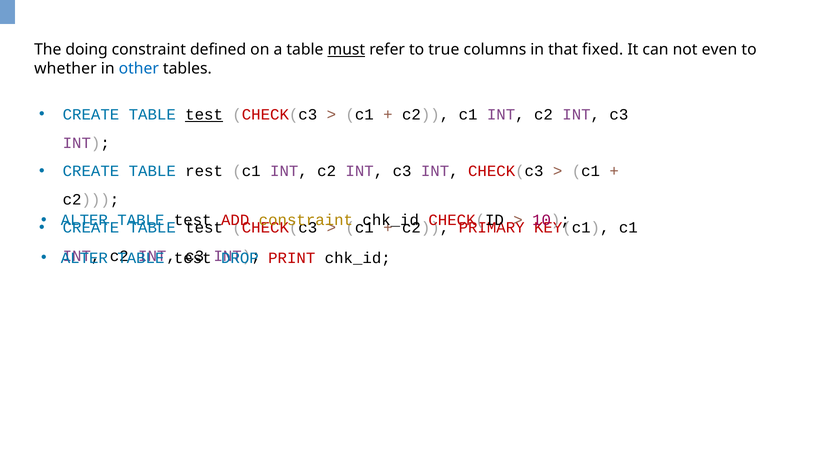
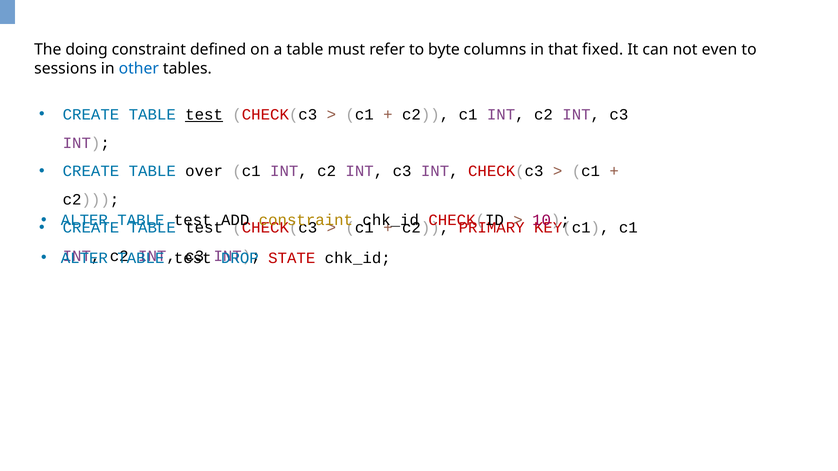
must underline: present -> none (346, 50)
true: true -> byte (444, 50)
whether: whether -> sessions (65, 69)
rest: rest -> over (204, 171)
ADD colour: red -> black (235, 220)
PRINT: PRINT -> STATE (292, 258)
